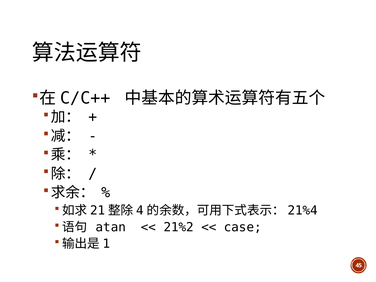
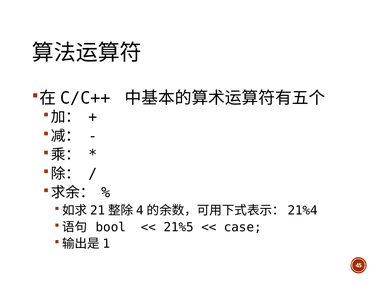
atan: atan -> bool (111, 227)
21%2: 21%2 -> 21%5 (179, 227)
